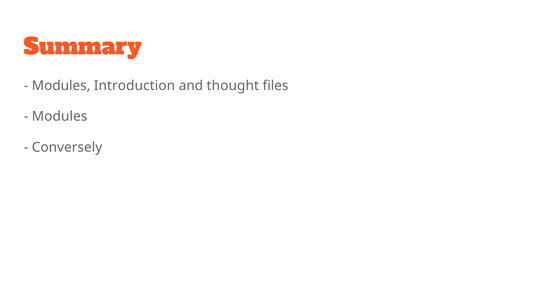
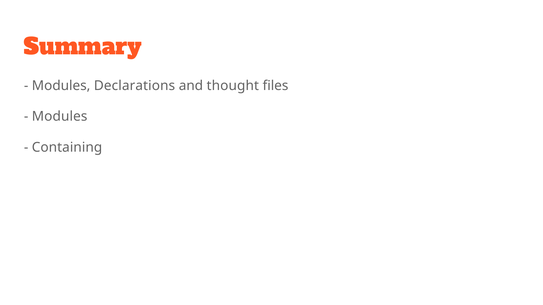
Introduction: Introduction -> Declarations (134, 86)
Conversely: Conversely -> Containing (67, 147)
